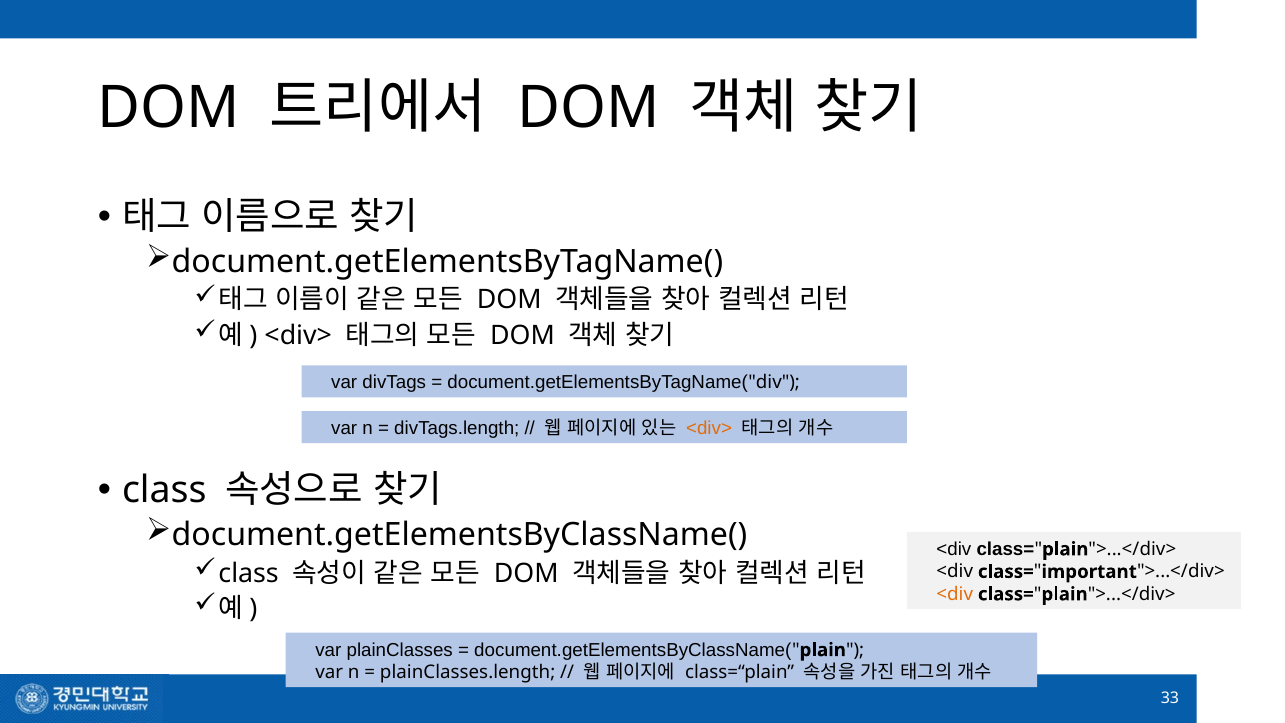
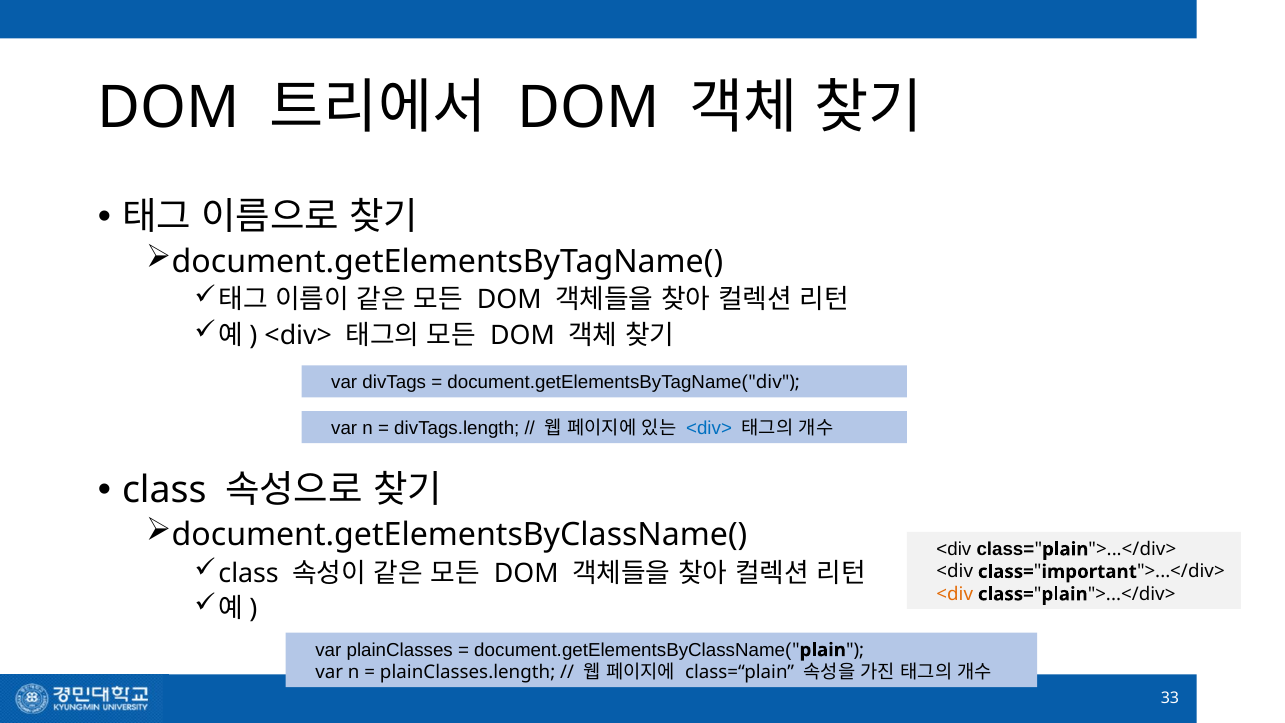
<div> colour: orange -> blue (709, 428)
